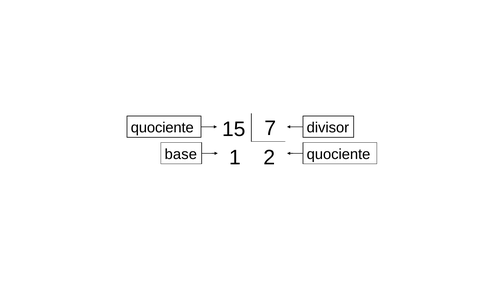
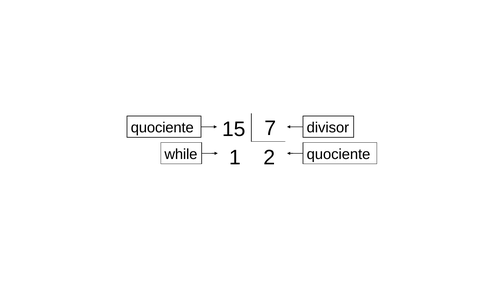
base: base -> while (181, 154)
